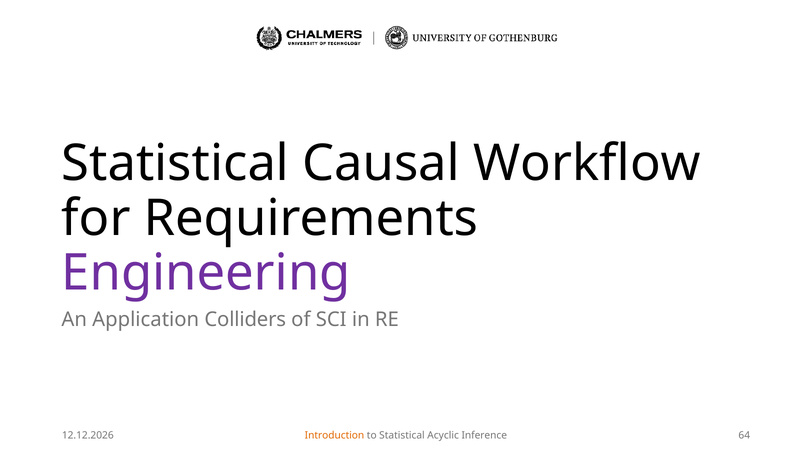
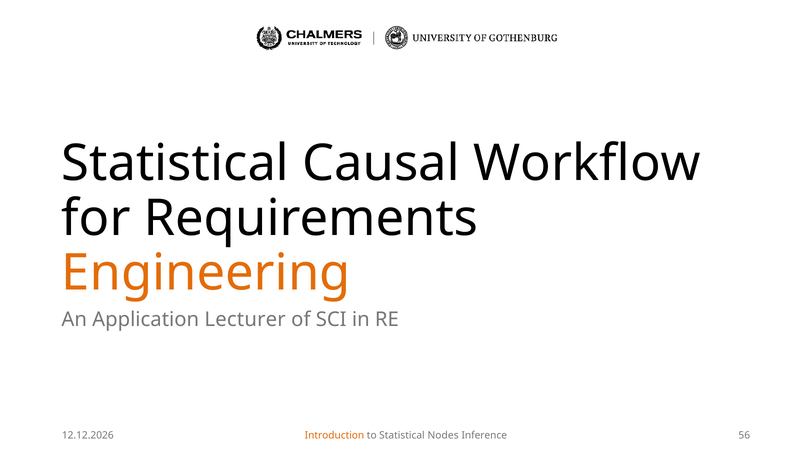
Engineering colour: purple -> orange (206, 273)
Colliders: Colliders -> Lecturer (245, 320)
Acyclic: Acyclic -> Nodes (443, 435)
64: 64 -> 56 (744, 435)
